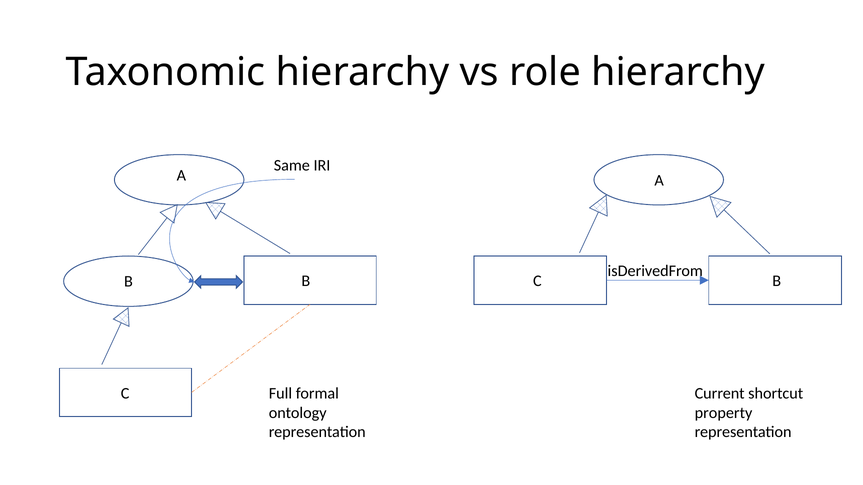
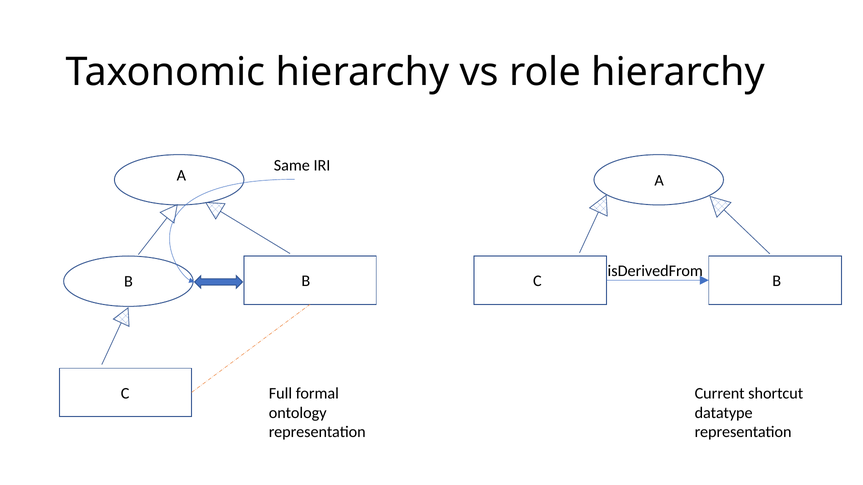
property: property -> datatype (724, 413)
